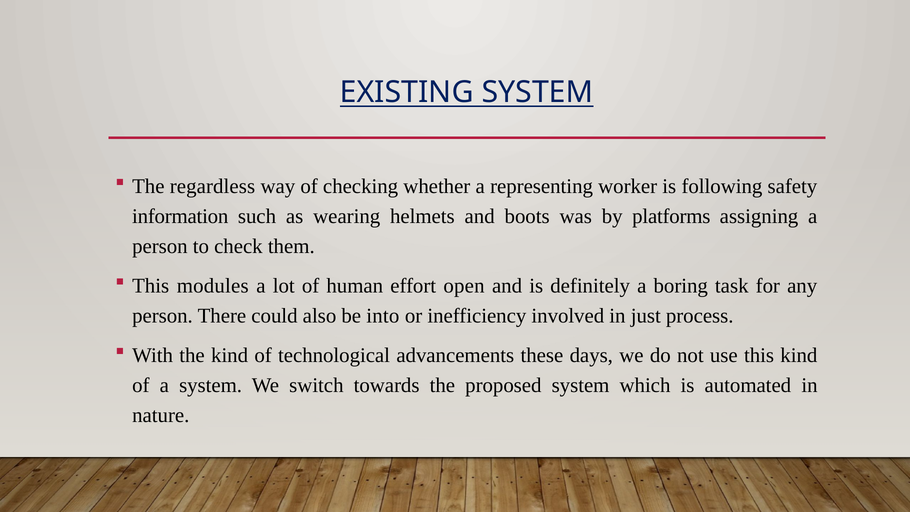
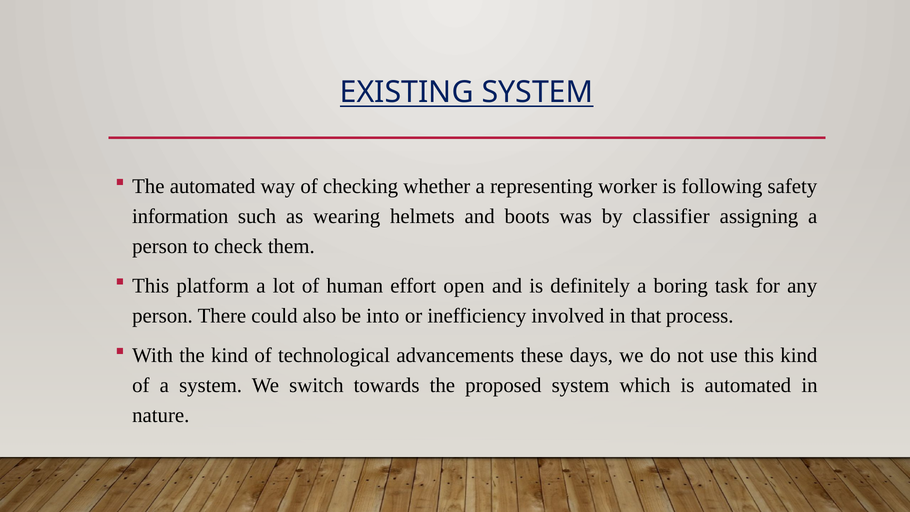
The regardless: regardless -> automated (213, 186)
platforms: platforms -> classifier (671, 216)
modules: modules -> platform (213, 286)
just: just -> that (646, 316)
